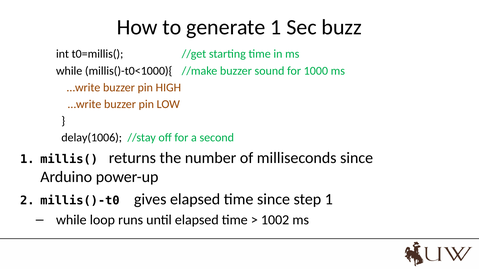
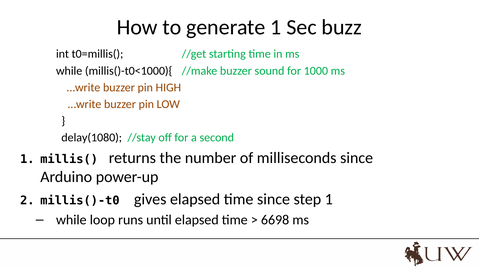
delay(1006: delay(1006 -> delay(1080 (92, 138)
1002: 1002 -> 6698 (275, 220)
